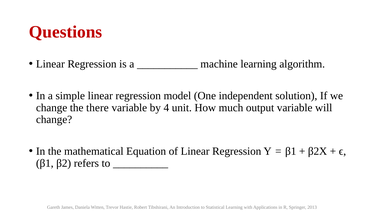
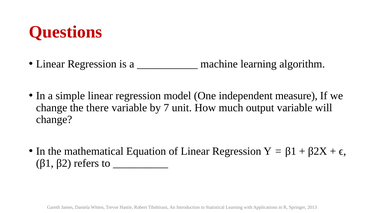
solution: solution -> measure (296, 96)
4: 4 -> 7 (166, 108)
